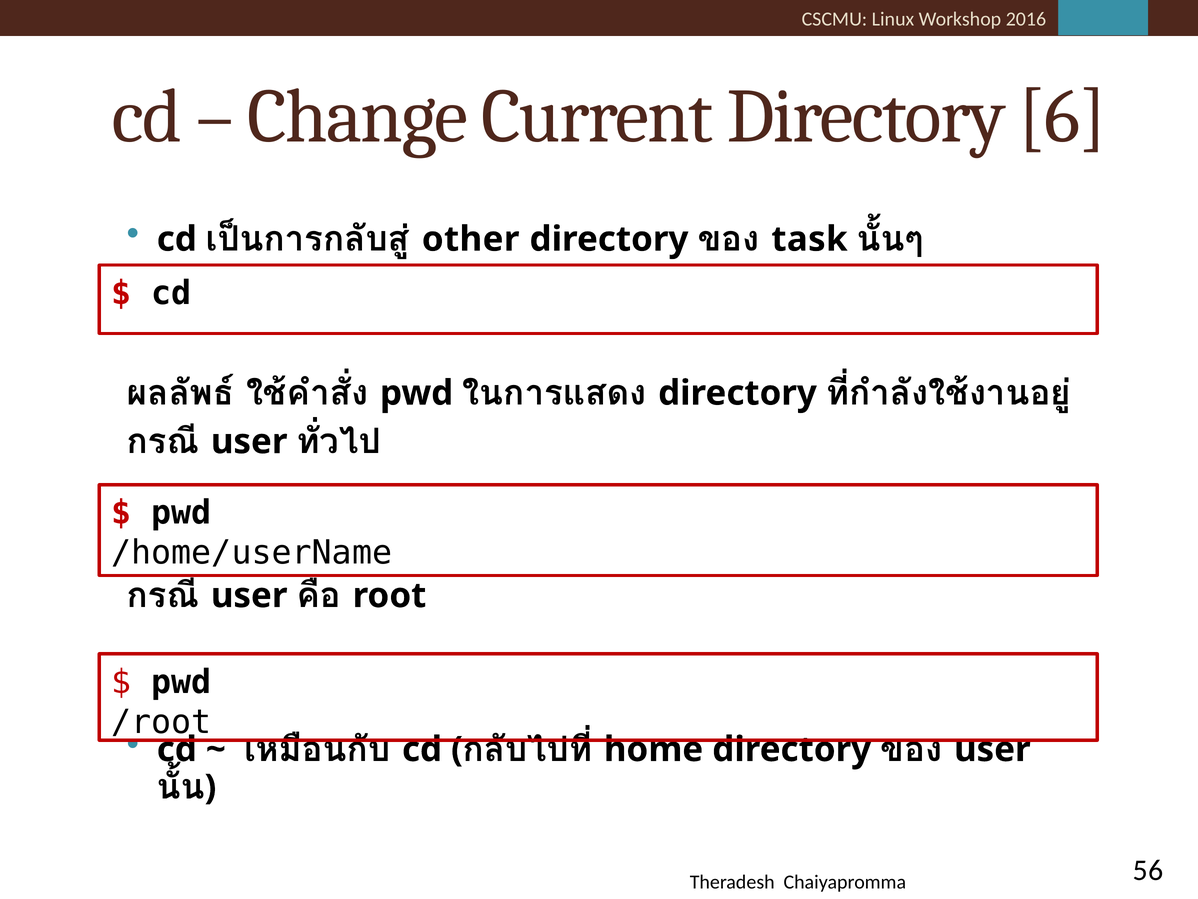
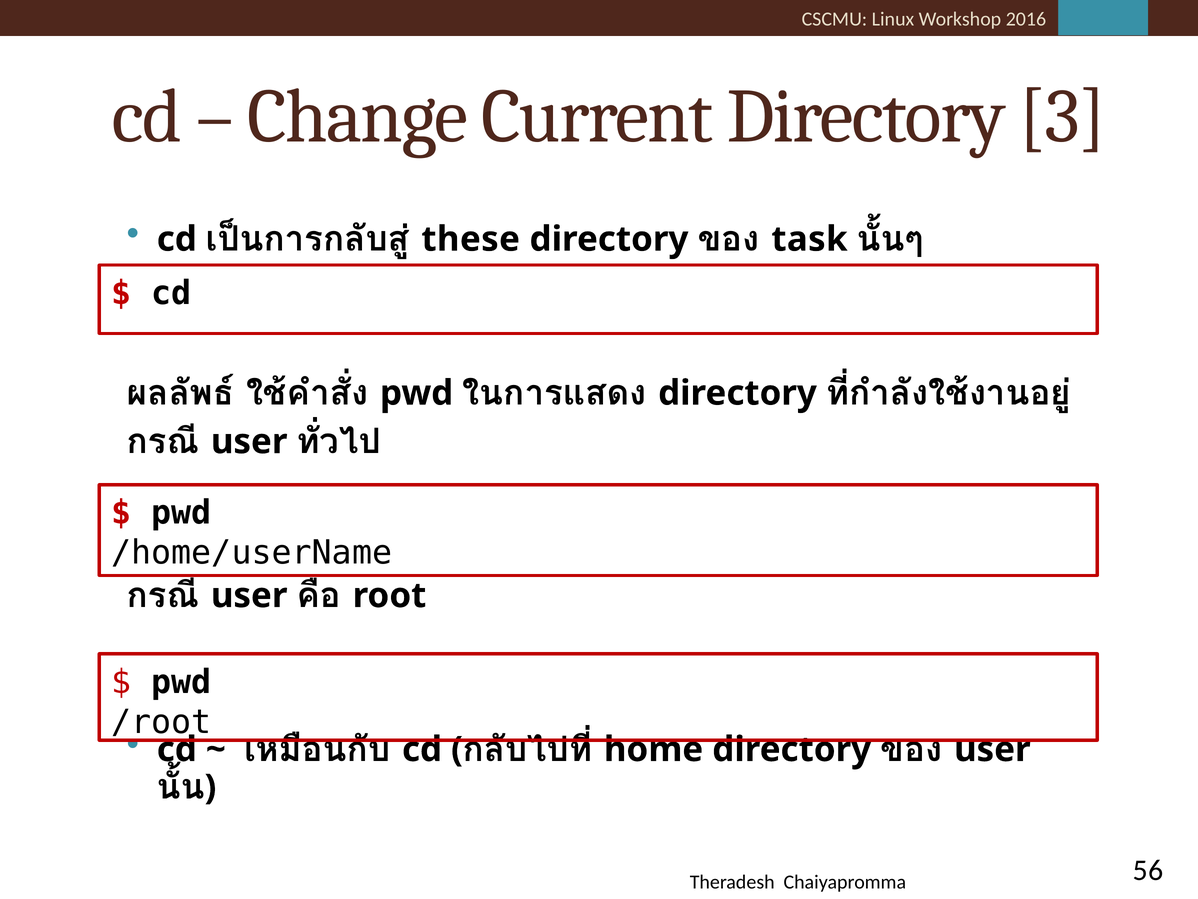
6: 6 -> 3 (1062, 116)
other: other -> these (471, 239)
